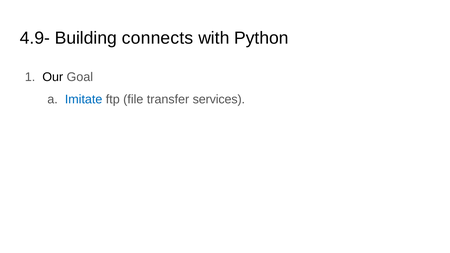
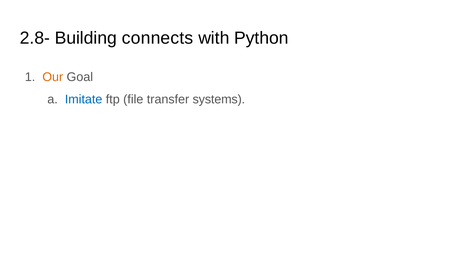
4.9-: 4.9- -> 2.8- (35, 38)
Our colour: black -> orange (53, 77)
services: services -> systems (219, 100)
